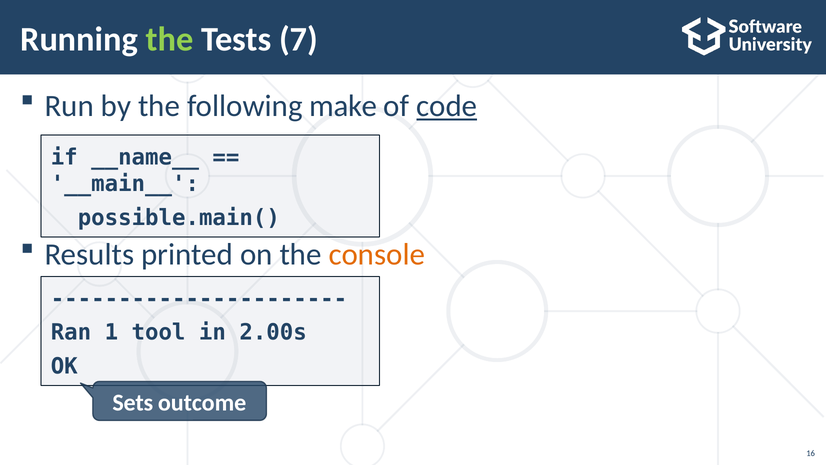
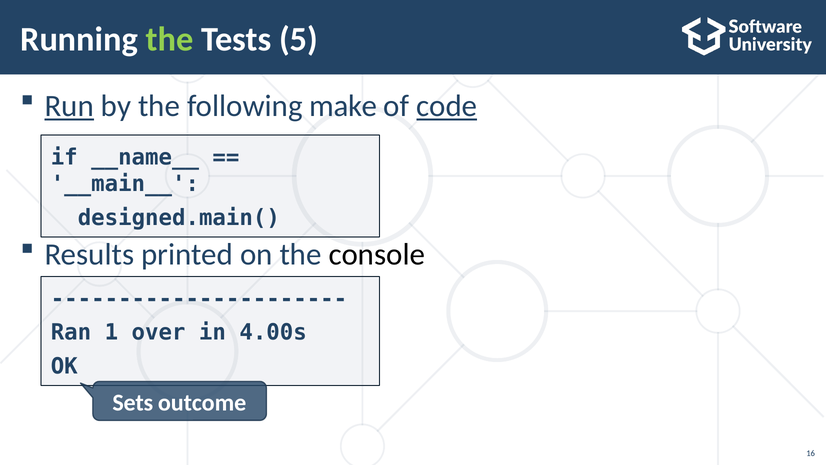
7: 7 -> 5 (298, 39)
Run underline: none -> present (69, 106)
possible.main(: possible.main( -> designed.main( (179, 218)
console colour: orange -> black (377, 254)
tool: tool -> over (159, 332)
2.00s: 2.00s -> 4.00s (273, 332)
